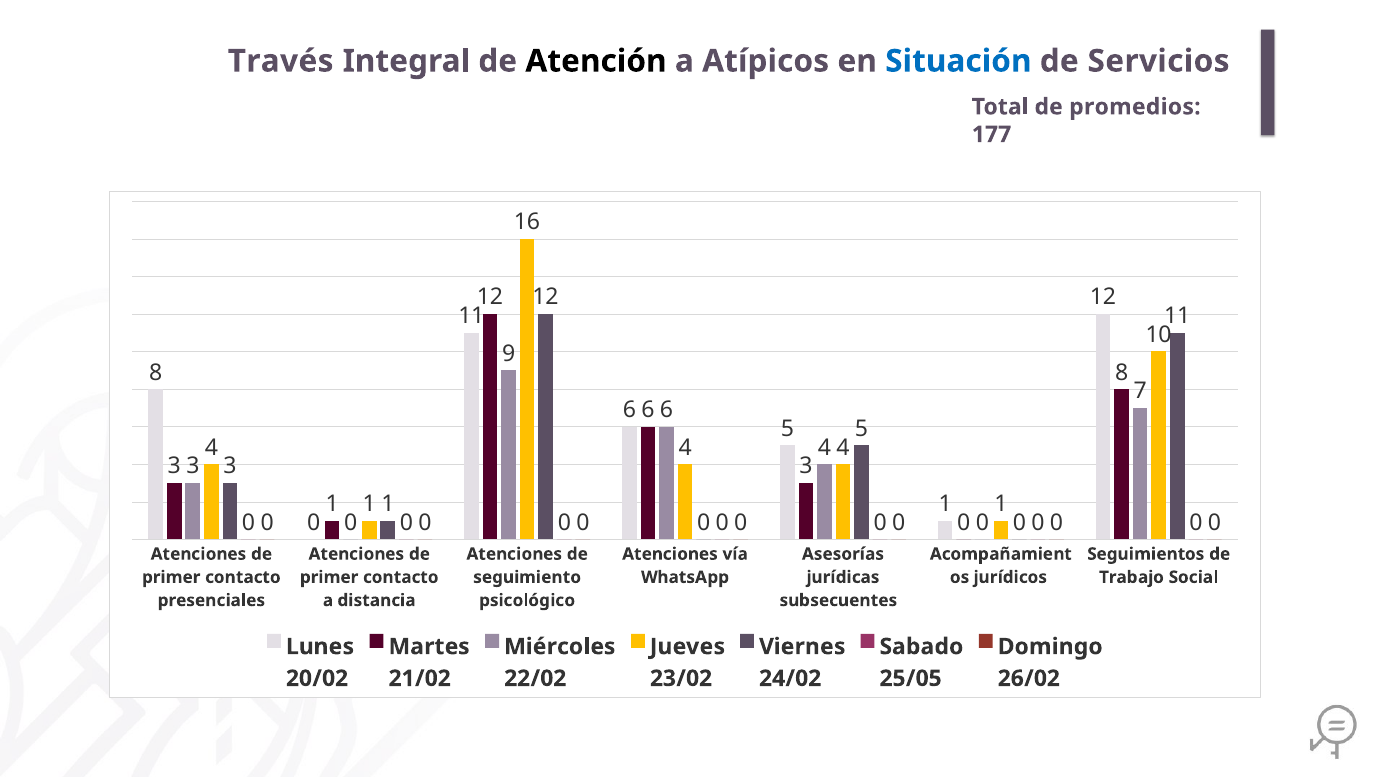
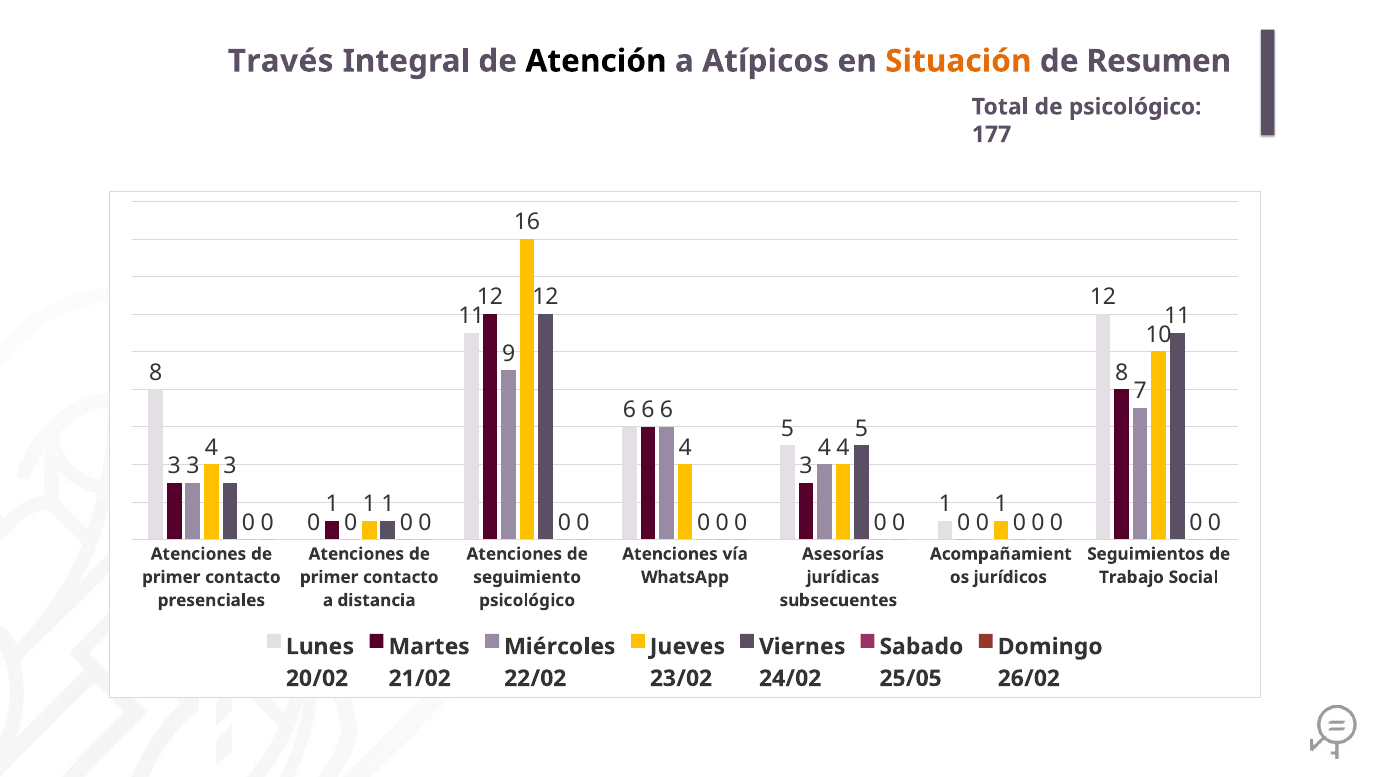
Situación colour: blue -> orange (958, 61)
Servicios: Servicios -> Resumen (1159, 61)
de promedios: promedios -> psicológico (1135, 107)
